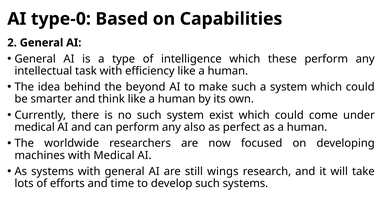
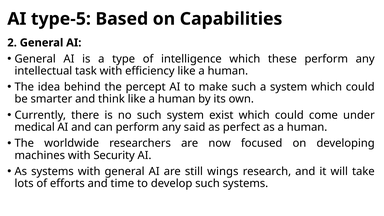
type-0: type-0 -> type-5 (61, 19)
beyond: beyond -> percept (146, 87)
also: also -> said (195, 127)
with Medical: Medical -> Security (114, 155)
